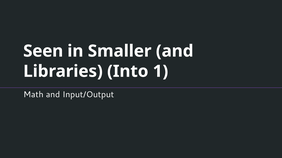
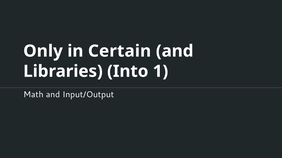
Seen: Seen -> Only (43, 51)
Smaller: Smaller -> Certain (120, 51)
